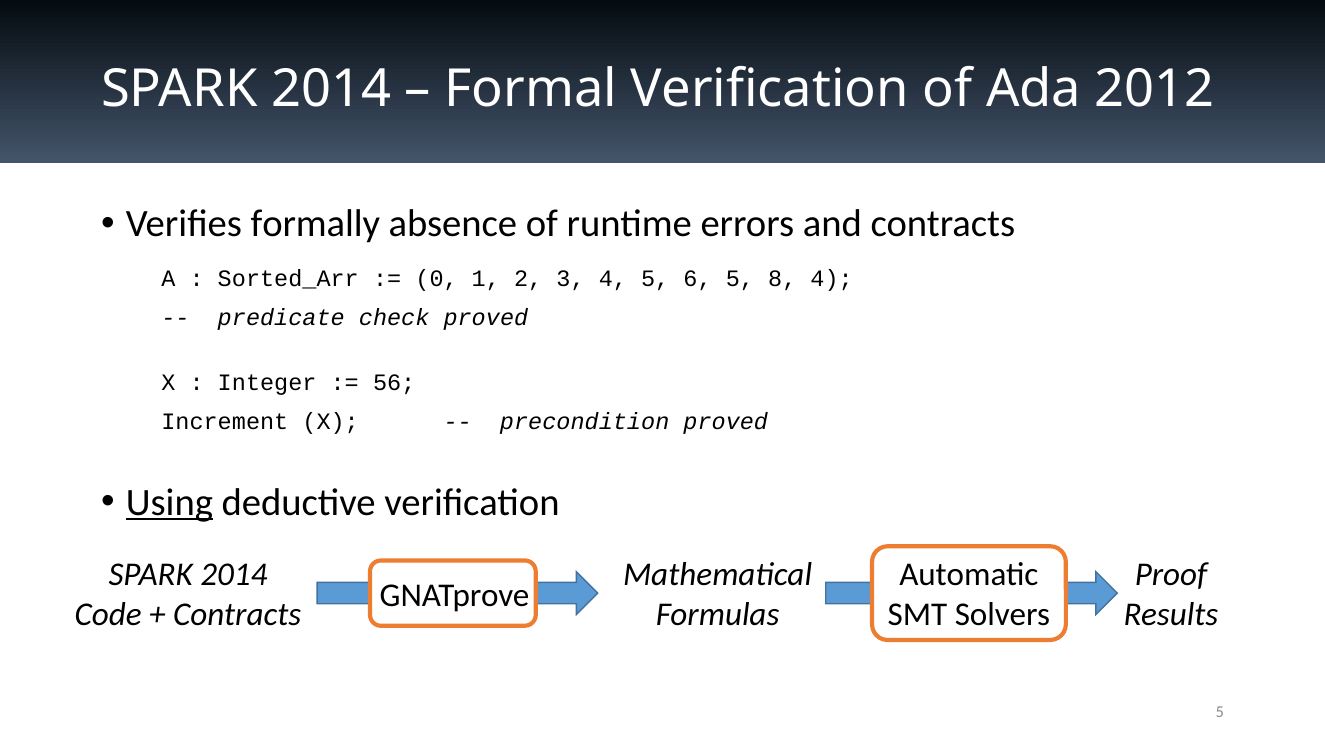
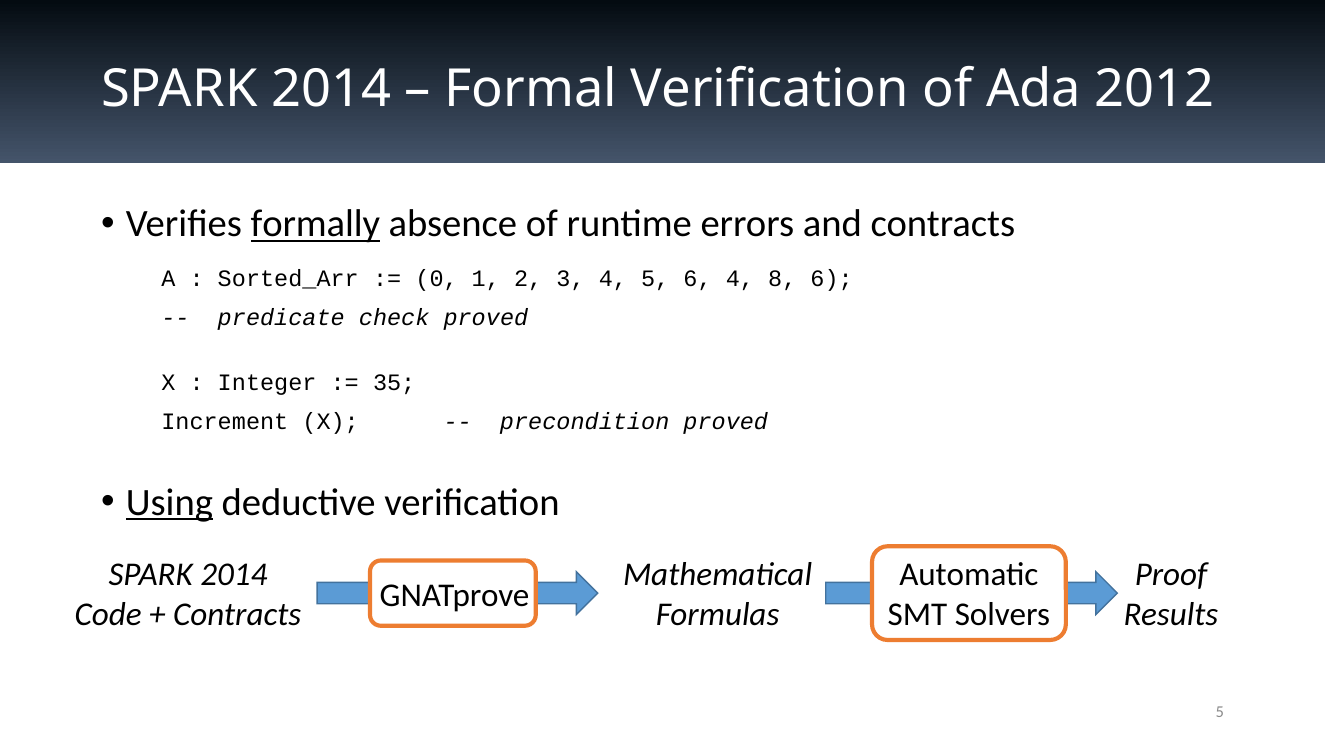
formally underline: none -> present (315, 224)
6 5: 5 -> 4 (740, 278)
8 4: 4 -> 6 (832, 278)
56: 56 -> 35 (394, 382)
